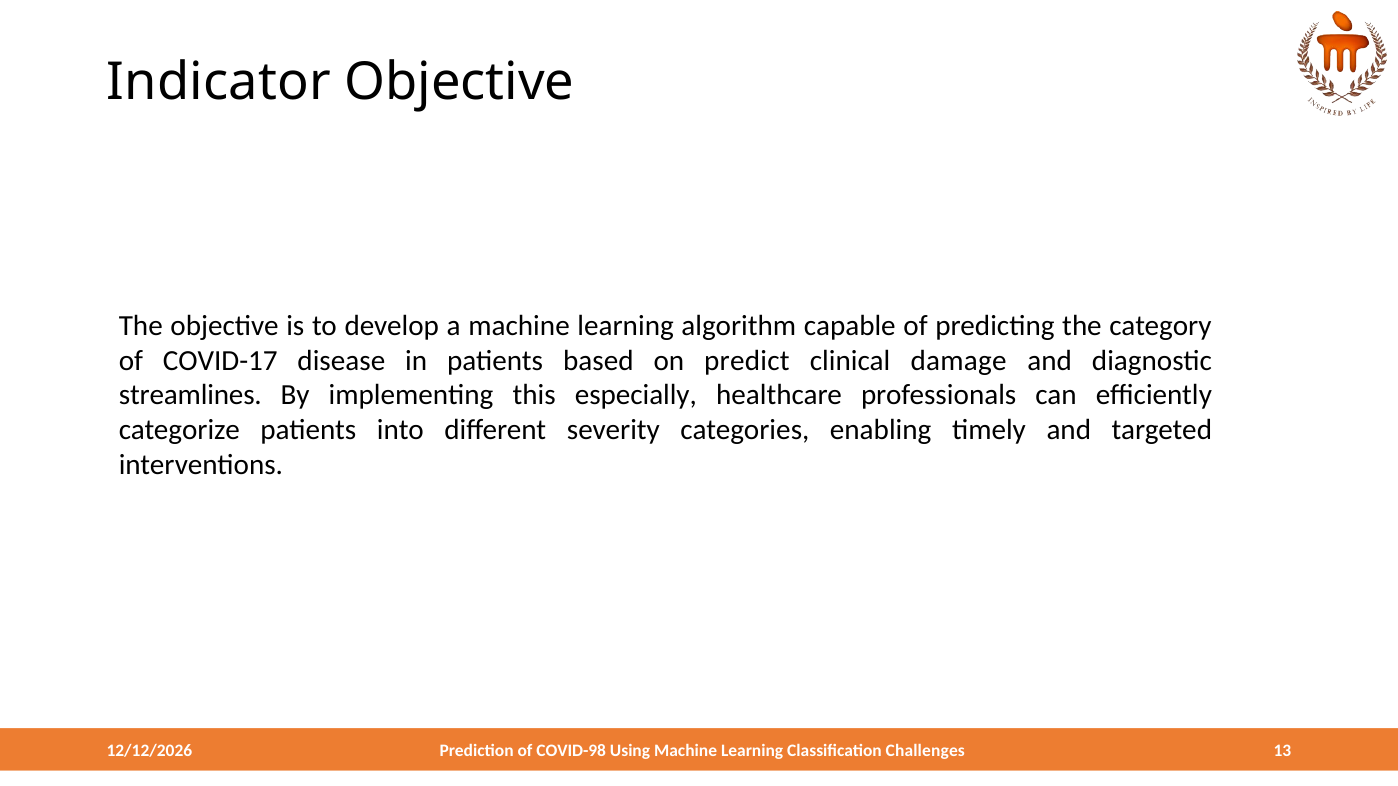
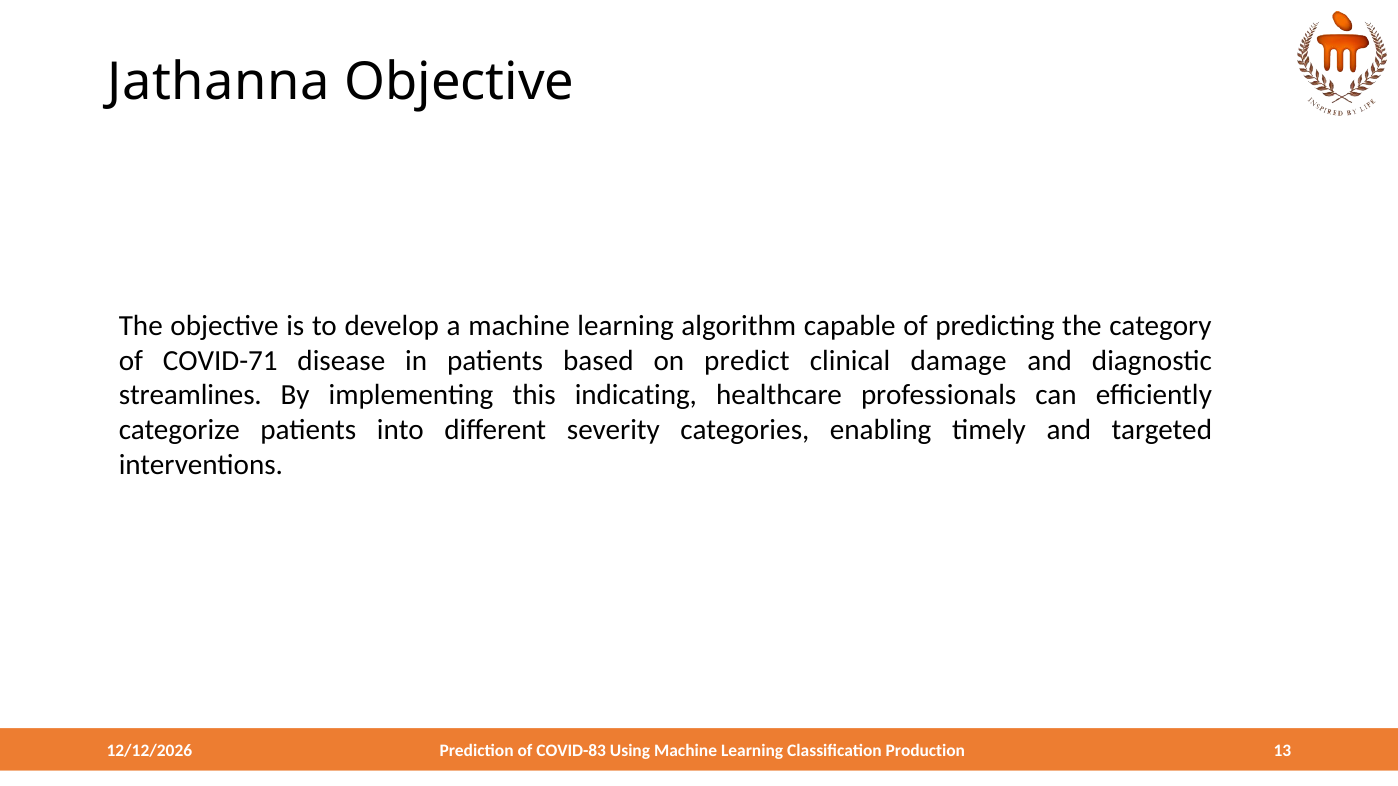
Indicator: Indicator -> Jathanna (218, 82)
COVID-17: COVID-17 -> COVID-71 (220, 361)
especially: especially -> indicating (636, 396)
COVID-98: COVID-98 -> COVID-83 (571, 751)
Challenges: Challenges -> Production (925, 751)
